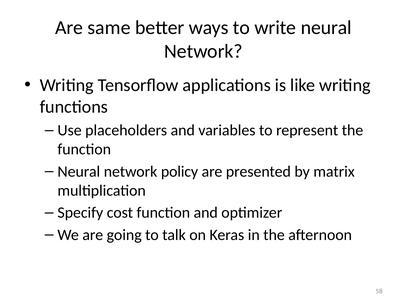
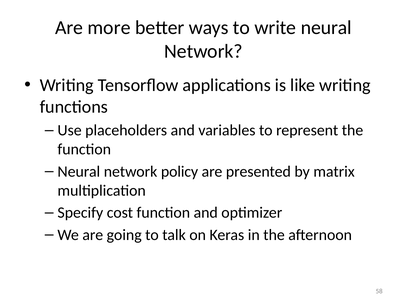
same: same -> more (109, 28)
